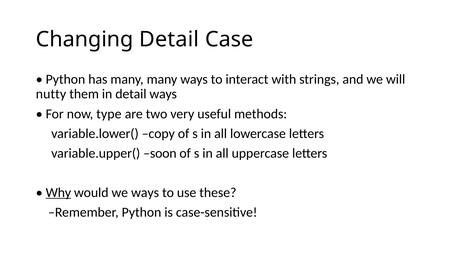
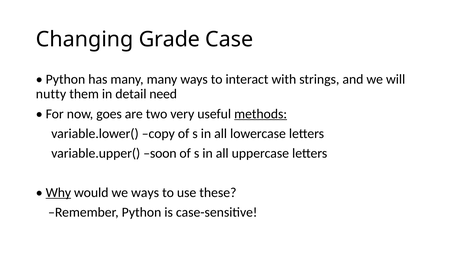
Changing Detail: Detail -> Grade (169, 39)
detail ways: ways -> need (163, 94)
type: type -> goes (109, 114)
methods underline: none -> present (261, 114)
